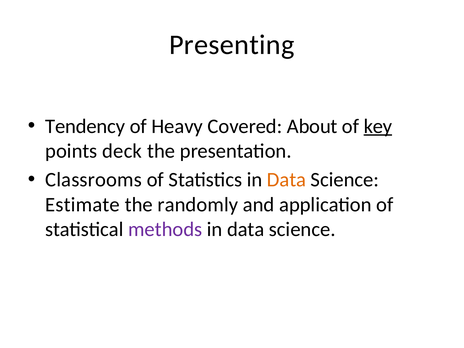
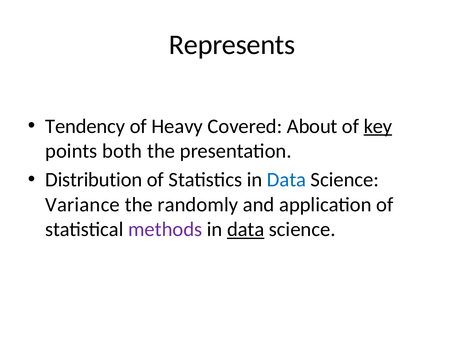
Presenting: Presenting -> Represents (232, 45)
deck: deck -> both (122, 151)
Classrooms: Classrooms -> Distribution (94, 180)
Data colour: orange -> blue (286, 180)
Estimate: Estimate -> Variance (83, 205)
data underline: none -> present (246, 229)
